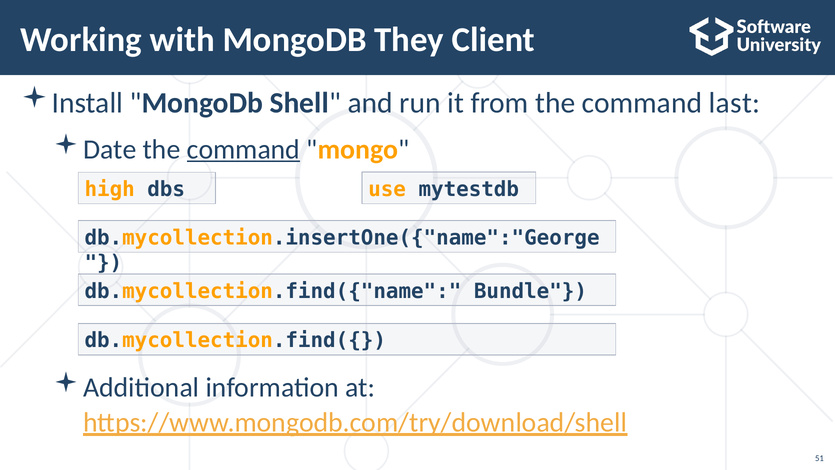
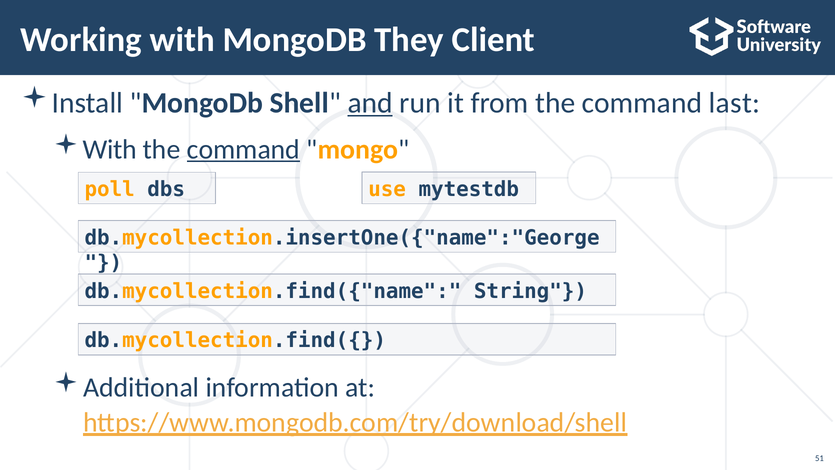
and underline: none -> present (370, 103)
Date: Date -> With (110, 149)
high: high -> poll (110, 189)
Bundle: Bundle -> String (530, 291)
